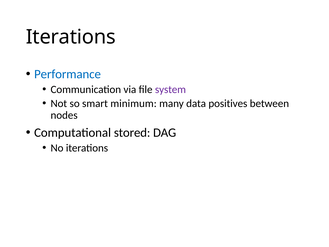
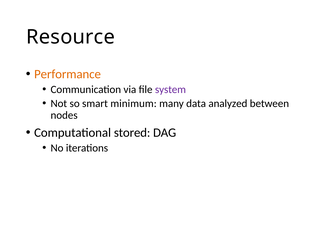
Iterations: Iterations -> Resource (71, 37)
Performance colour: blue -> orange (68, 74)
positives: positives -> analyzed (228, 103)
